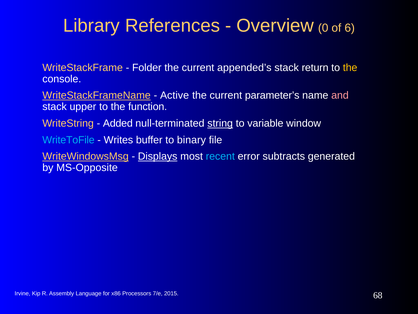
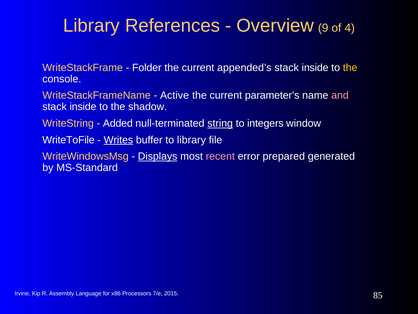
0: 0 -> 9 (323, 28)
6: 6 -> 4 (350, 28)
return: return -> inside (315, 68)
WriteStackFrameName underline: present -> none (97, 95)
upper: upper -> inside (83, 107)
function: function -> shadow (148, 107)
variable: variable -> integers (265, 123)
WriteToFile colour: light blue -> white (68, 140)
Writes underline: none -> present (118, 140)
to binary: binary -> library (191, 140)
WriteWindowsMsg underline: present -> none (86, 156)
recent colour: light blue -> pink (220, 156)
subtracts: subtracts -> prepared (284, 156)
MS-Opposite: MS-Opposite -> MS-Standard (87, 168)
68: 68 -> 85 (378, 295)
